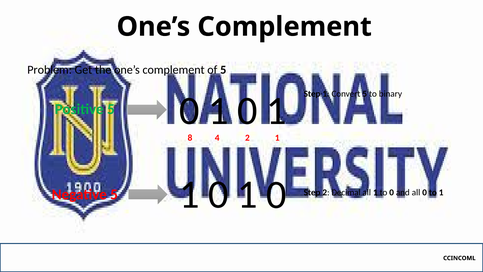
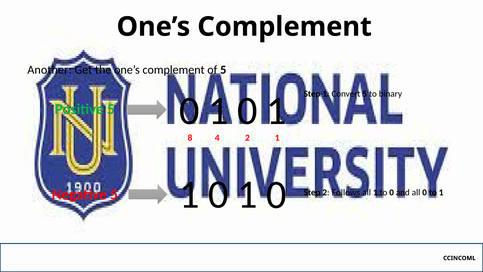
Problem: Problem -> Another (50, 70)
Decimal: Decimal -> Follows (346, 192)
